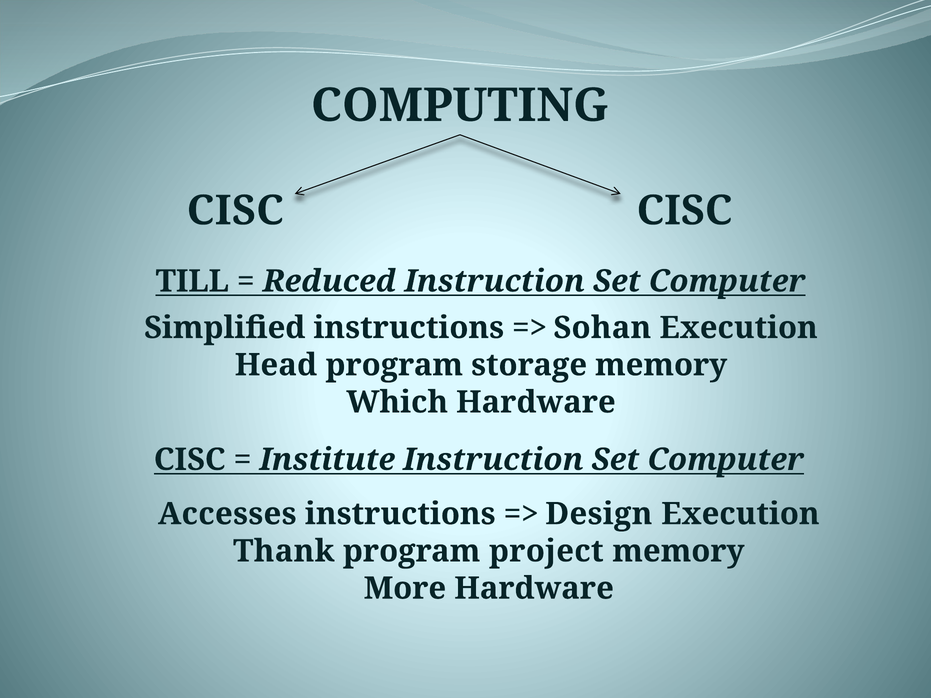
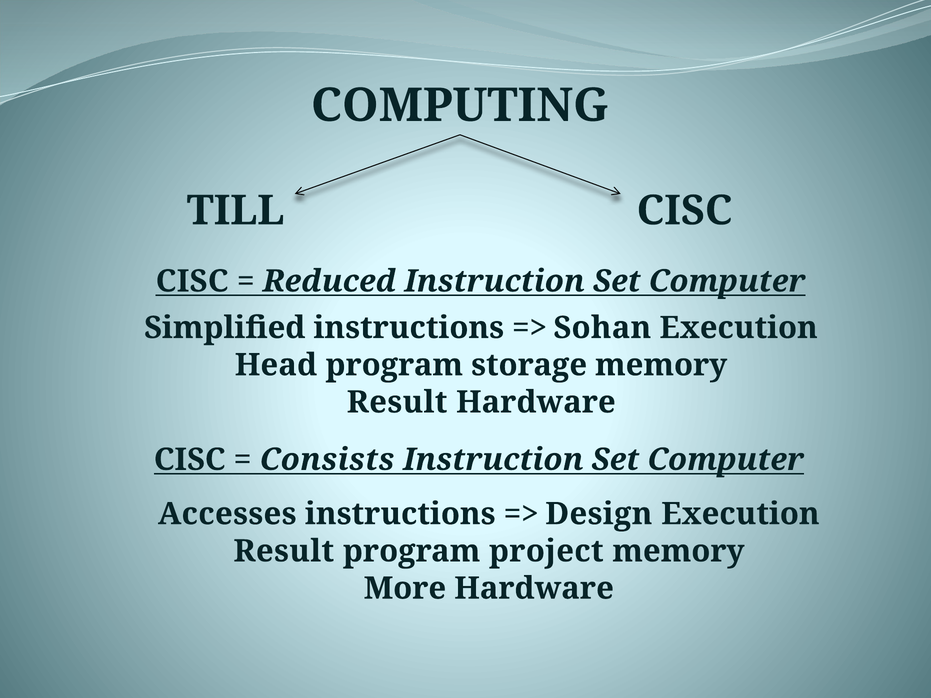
CISC: CISC -> TILL (236, 211)
TILL: TILL -> CISC (192, 281)
Which: Which -> Result (397, 402)
Institute: Institute -> Consists (327, 460)
Thank: Thank -> Result (284, 551)
